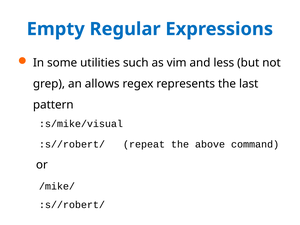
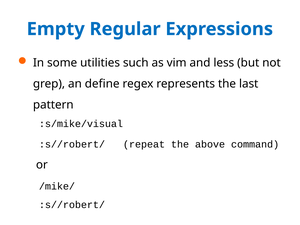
allows: allows -> define (102, 84)
